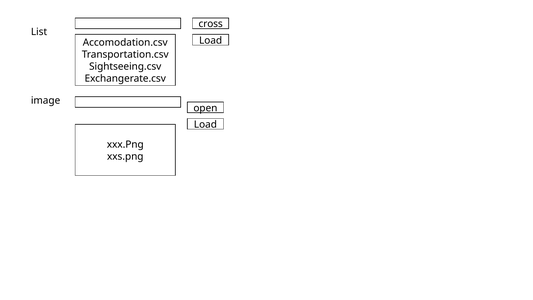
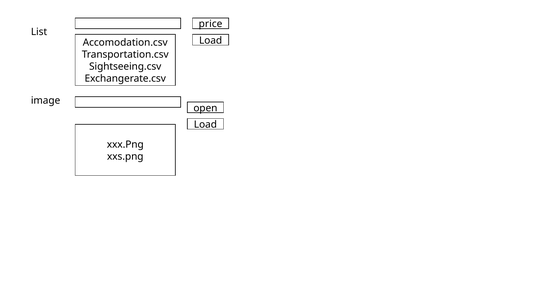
cross: cross -> price (211, 24)
